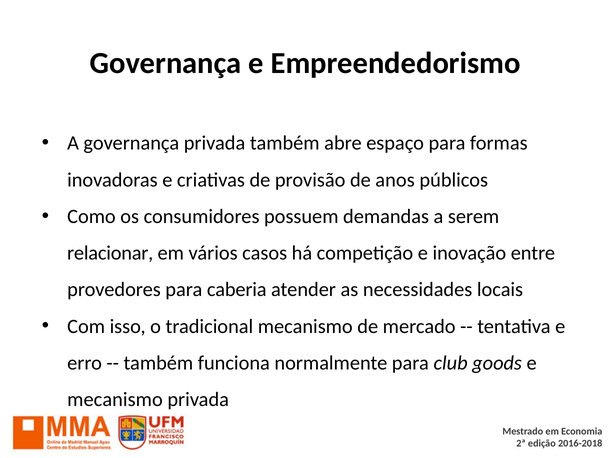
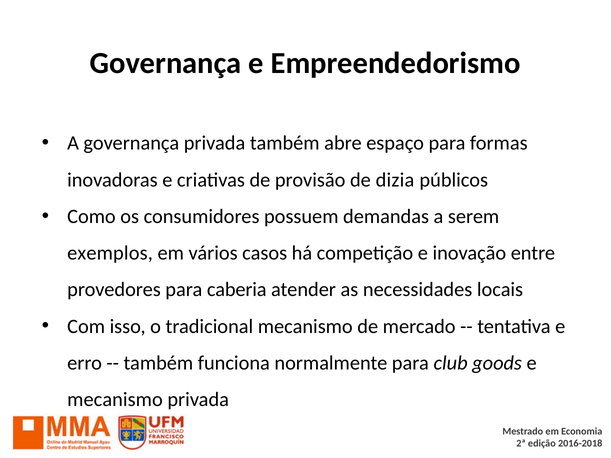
anos: anos -> dizia (395, 180)
relacionar: relacionar -> exemplos (110, 253)
